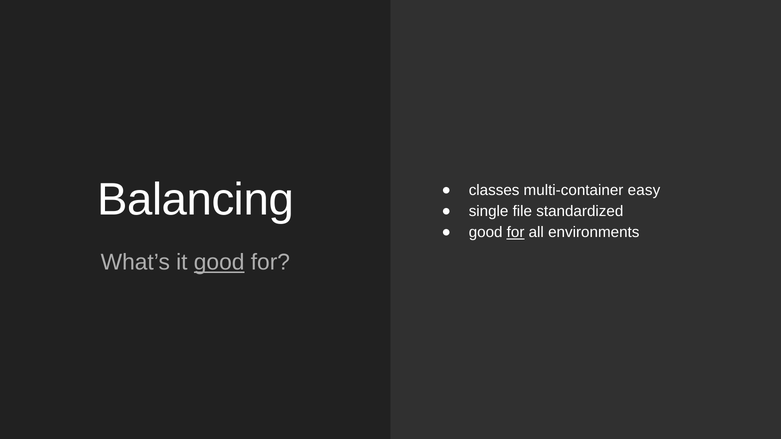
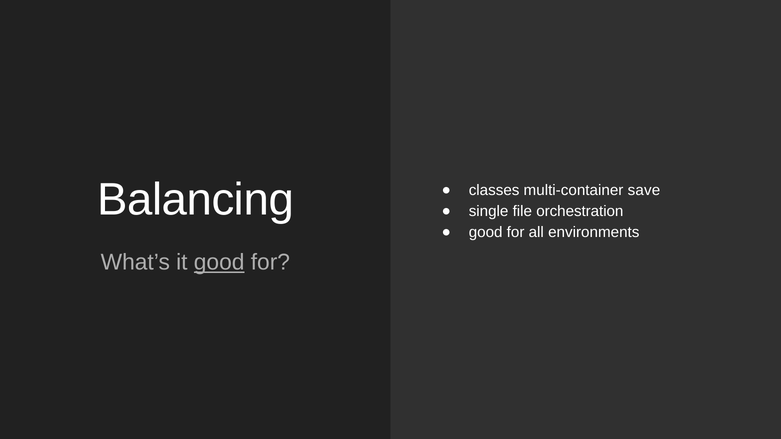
easy: easy -> save (644, 191)
standardized: standardized -> orchestration (580, 212)
for underline: present -> none (516, 233)
